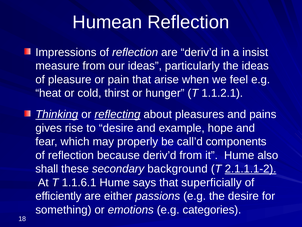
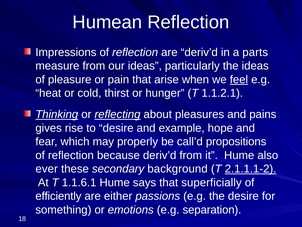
insist: insist -> parts (255, 52)
feel underline: none -> present (239, 79)
components: components -> propositions (236, 141)
shall: shall -> ever (47, 169)
categories: categories -> separation (212, 209)
